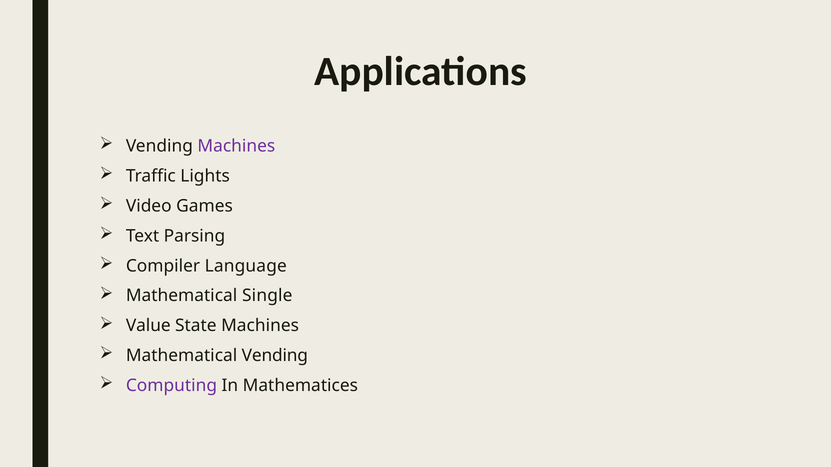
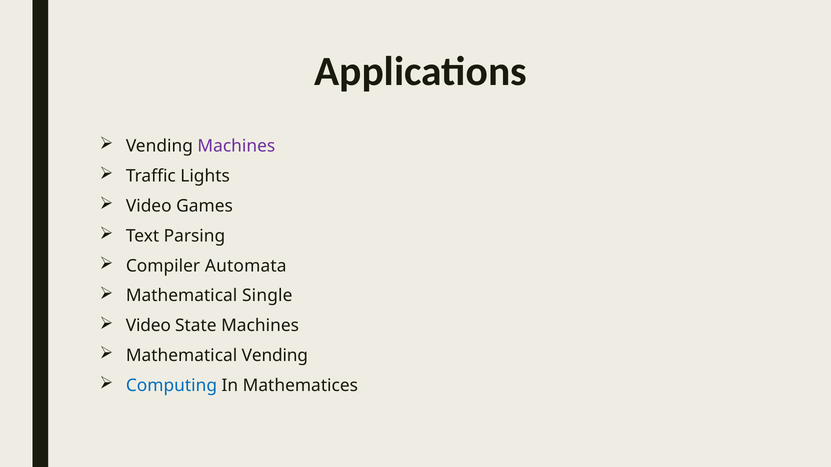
Language: Language -> Automata (246, 266)
Value: Value -> Video (148, 326)
Computing colour: purple -> blue (171, 386)
